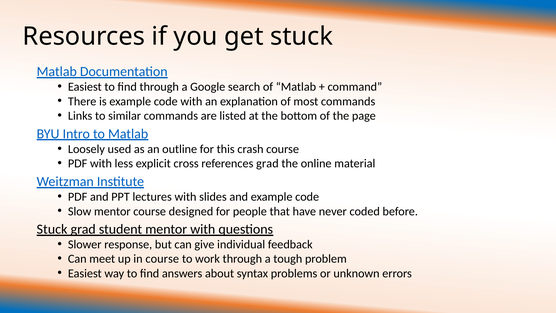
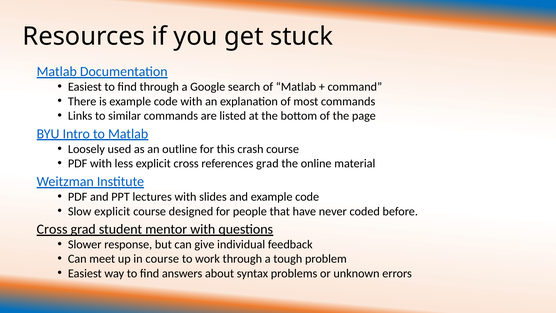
Slow mentor: mentor -> explicit (112, 211)
Stuck: Stuck -> Cross (52, 229)
